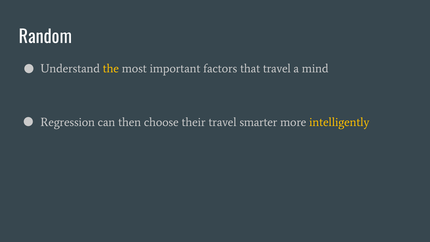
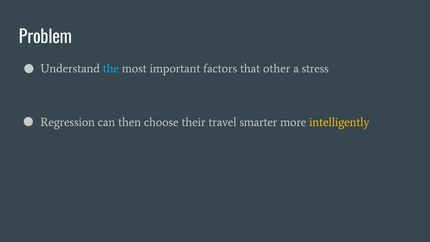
Random: Random -> Problem (46, 37)
the colour: yellow -> light blue (111, 69)
that travel: travel -> other (277, 69)
mind: mind -> stress (315, 69)
